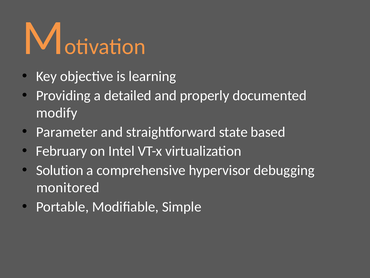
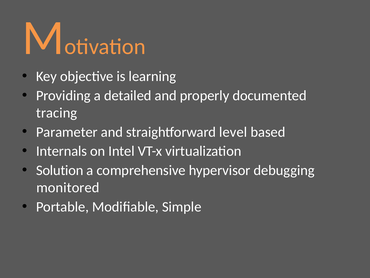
modify: modify -> tracing (57, 113)
state: state -> level (233, 132)
February: February -> Internals (62, 151)
